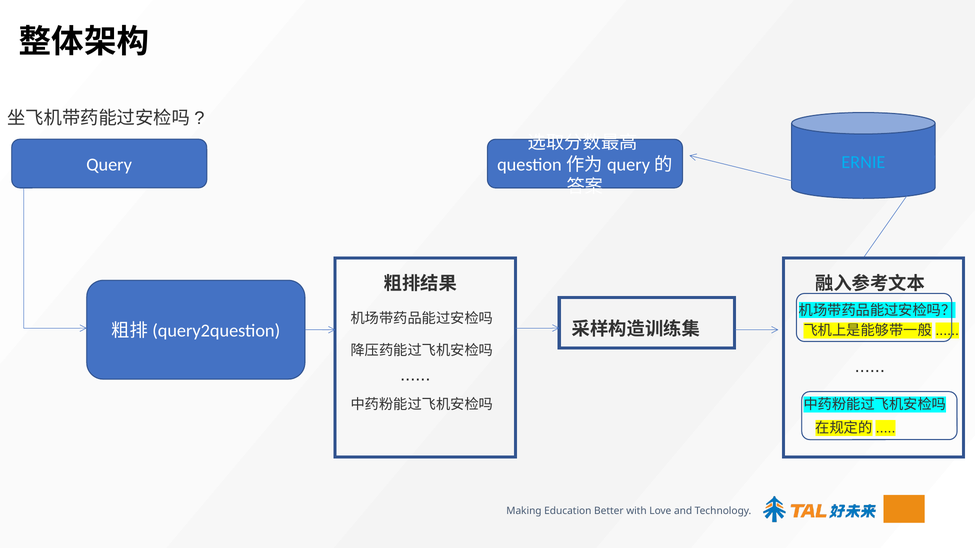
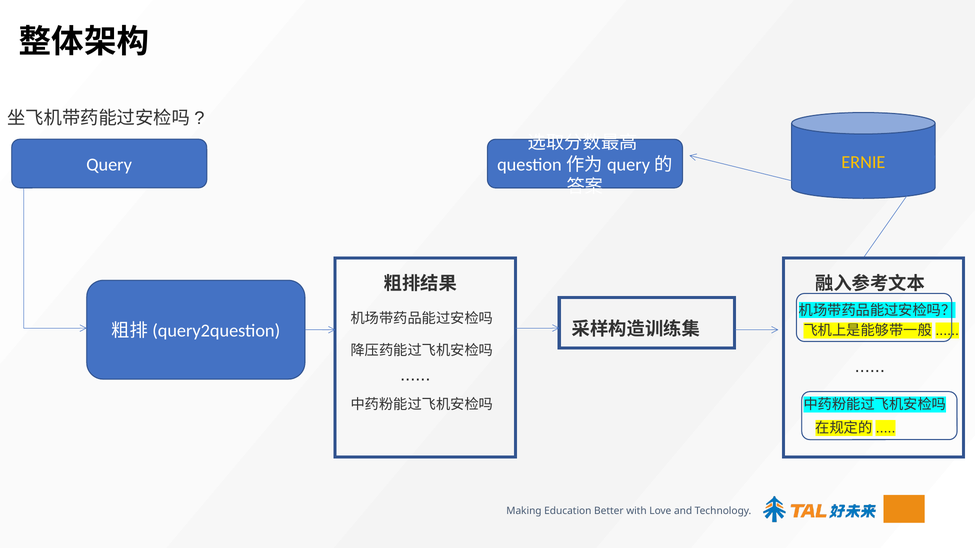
ERNIE colour: light blue -> yellow (863, 162)
